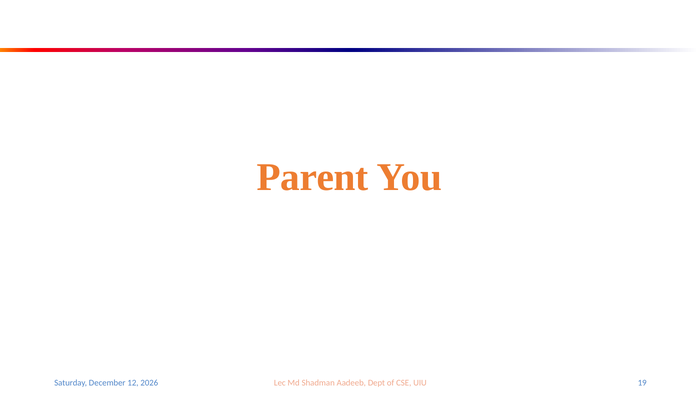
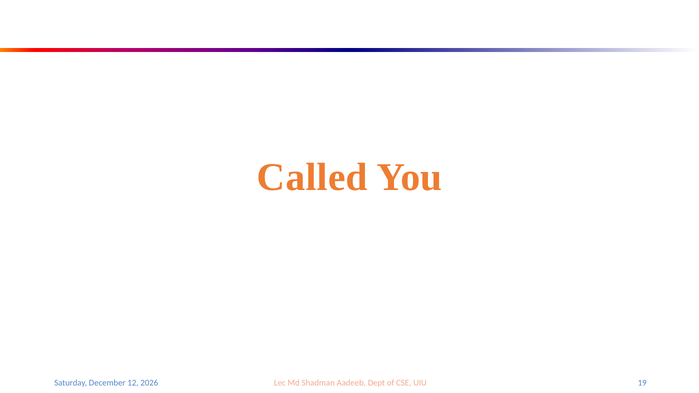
Parent: Parent -> Called (312, 177)
